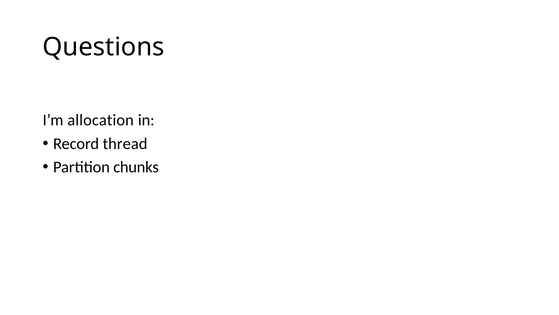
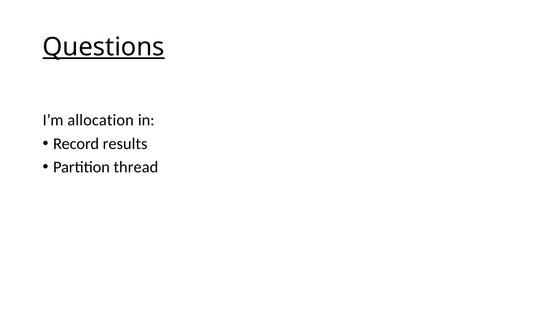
Questions underline: none -> present (104, 47)
thread: thread -> results (125, 143)
chunks: chunks -> thread (136, 167)
